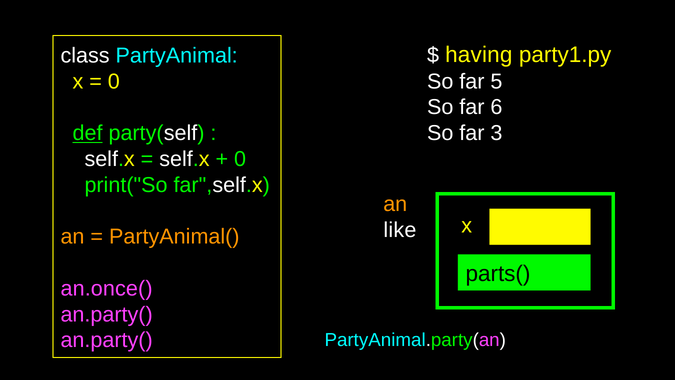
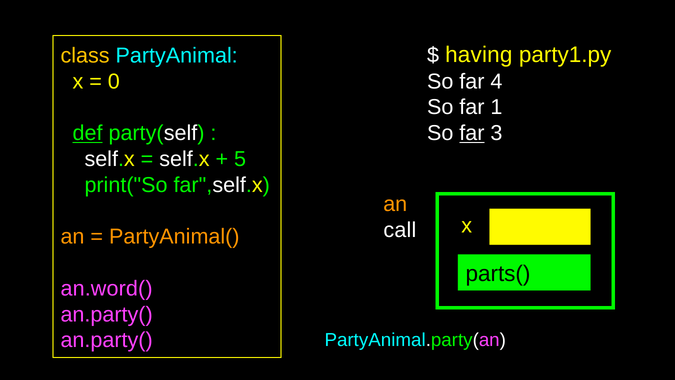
class colour: white -> yellow (85, 56)
5: 5 -> 4 (496, 81)
6: 6 -> 1 (496, 107)
far underline: none -> present (472, 133)
0: 0 -> 5 (240, 159)
like: like -> call (400, 230)
an.once(: an.once( -> an.word( (107, 288)
